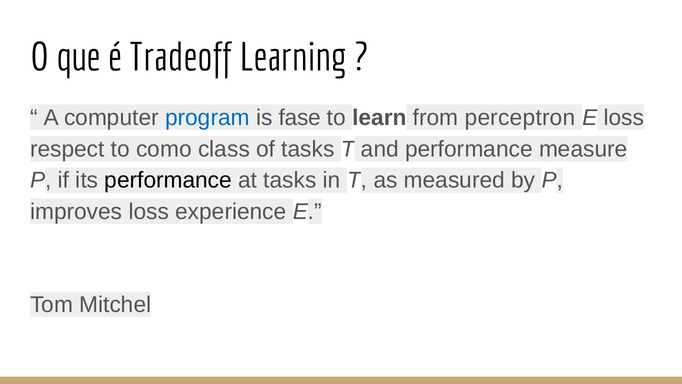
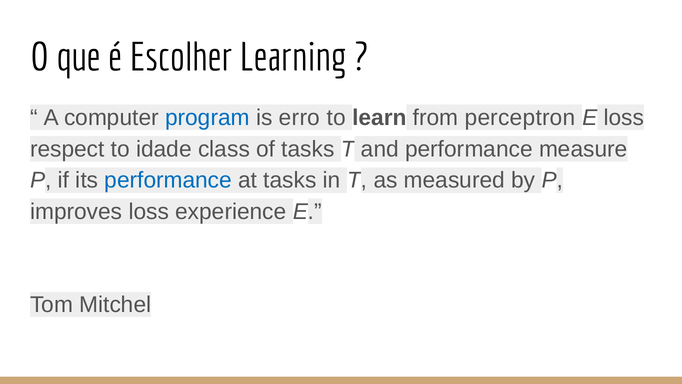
Tradeoff: Tradeoff -> Escolher (181, 58)
fase: fase -> erro (299, 118)
como: como -> idade (164, 149)
performance colour: black -> blue (168, 180)
